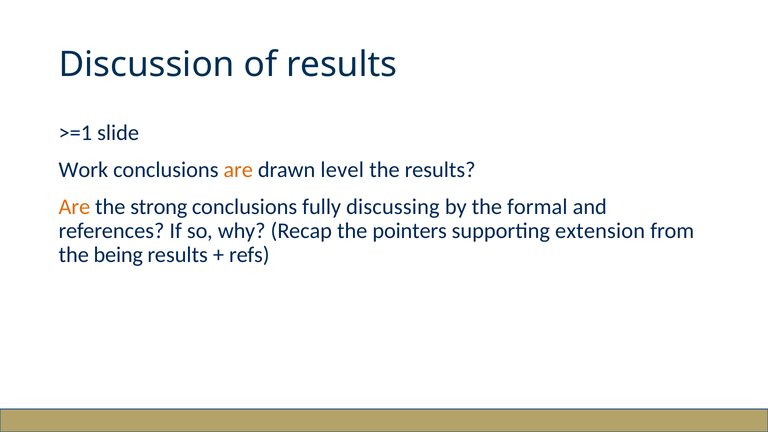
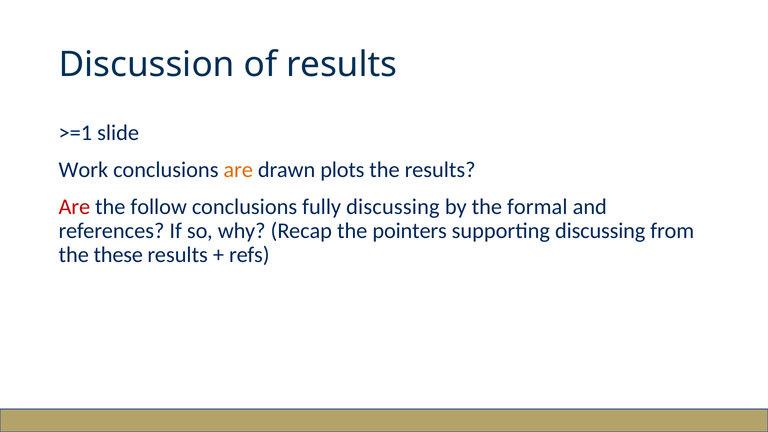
level: level -> plots (342, 170)
Are colour: orange -> red (74, 207)
strong: strong -> follow (159, 207)
supporting extension: extension -> discussing (600, 231)
being: being -> these (118, 255)
